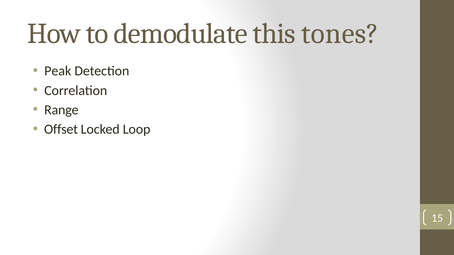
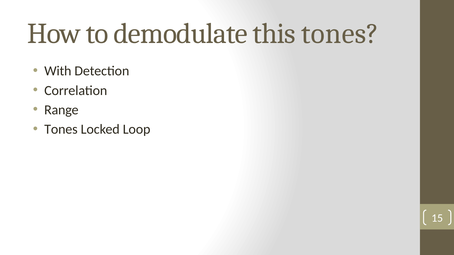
Peak: Peak -> With (58, 71)
Offset: Offset -> Tones (61, 129)
